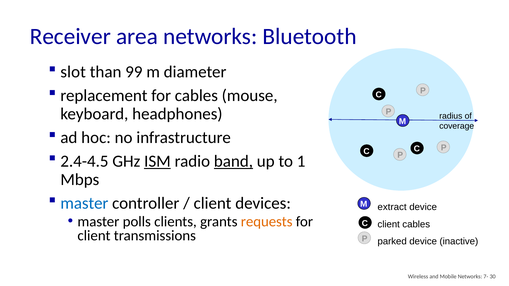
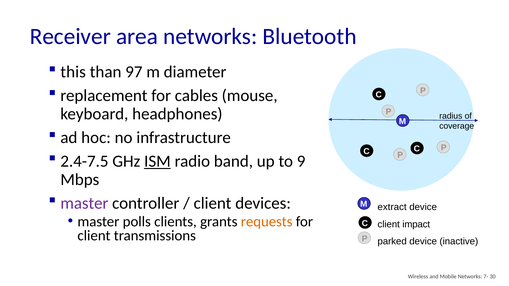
slot: slot -> this (73, 72)
99: 99 -> 97 (134, 72)
2.4-4.5: 2.4-4.5 -> 2.4-7.5 (84, 161)
band underline: present -> none (233, 161)
1: 1 -> 9 (301, 161)
master colour: blue -> purple (84, 203)
client cables: cables -> impact (416, 225)
